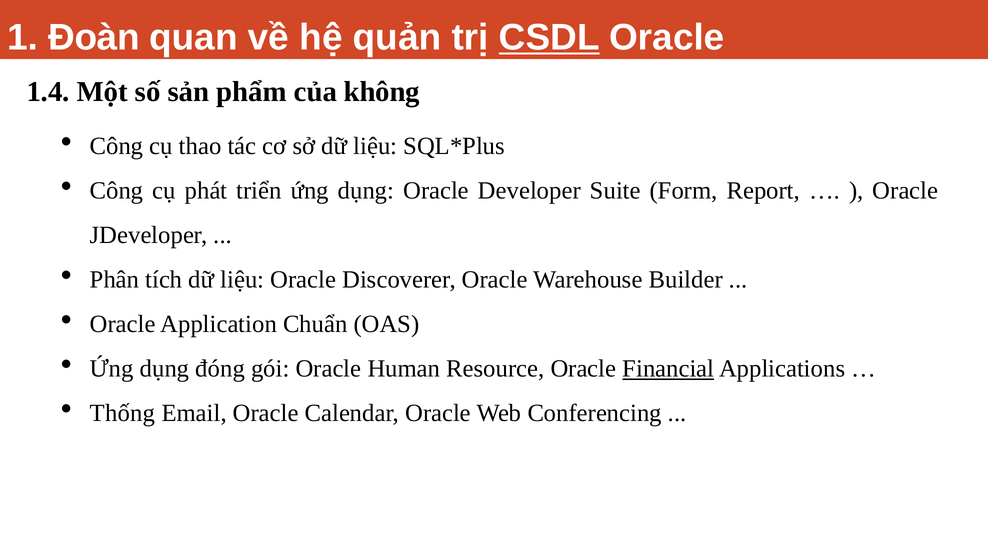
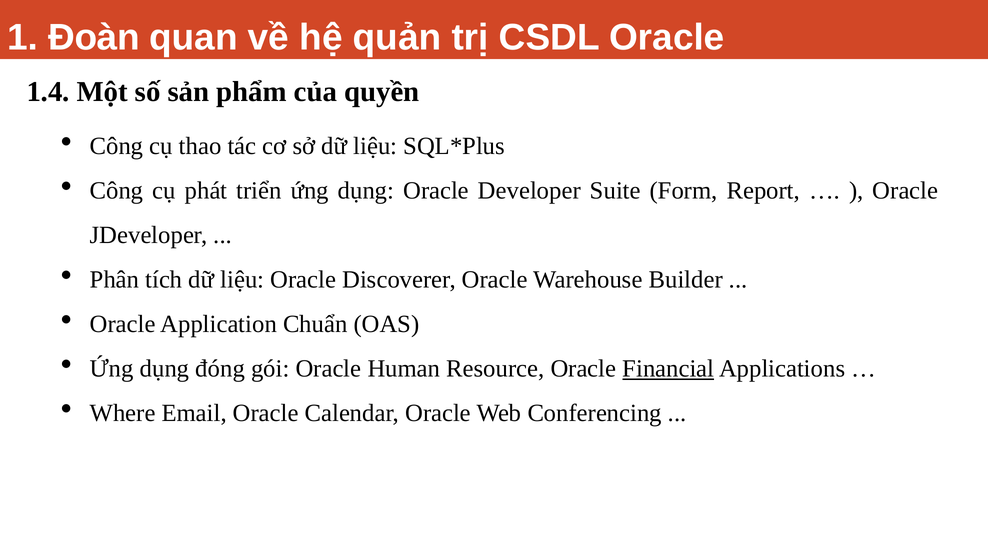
CSDL underline: present -> none (549, 38)
không: không -> quyền (382, 92)
Thống: Thống -> Where (123, 413)
